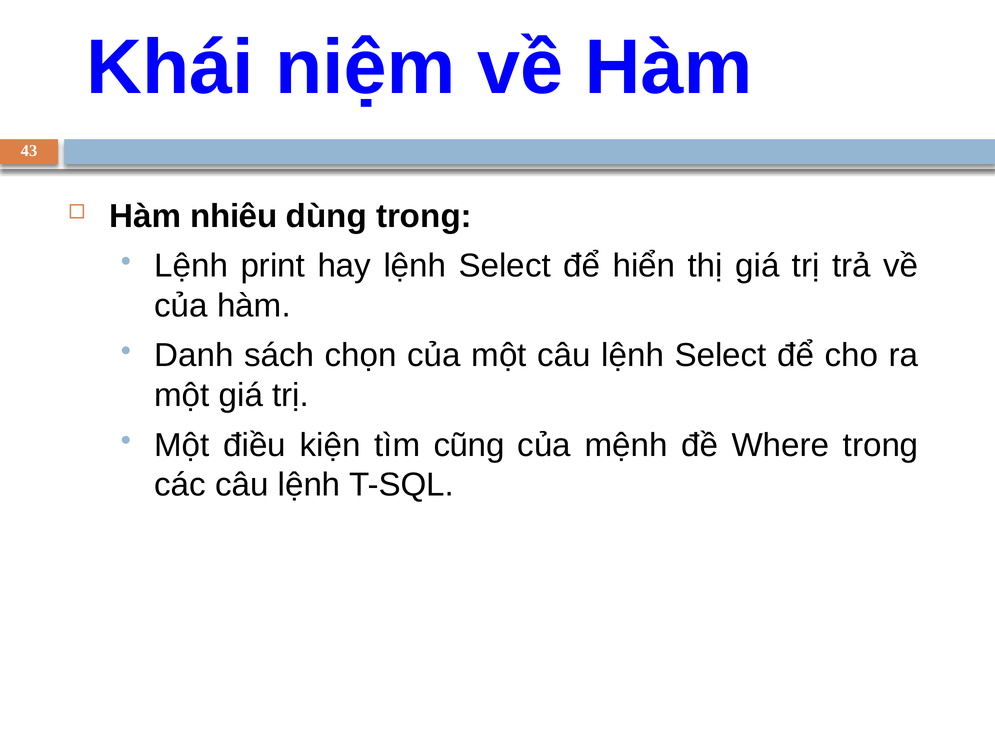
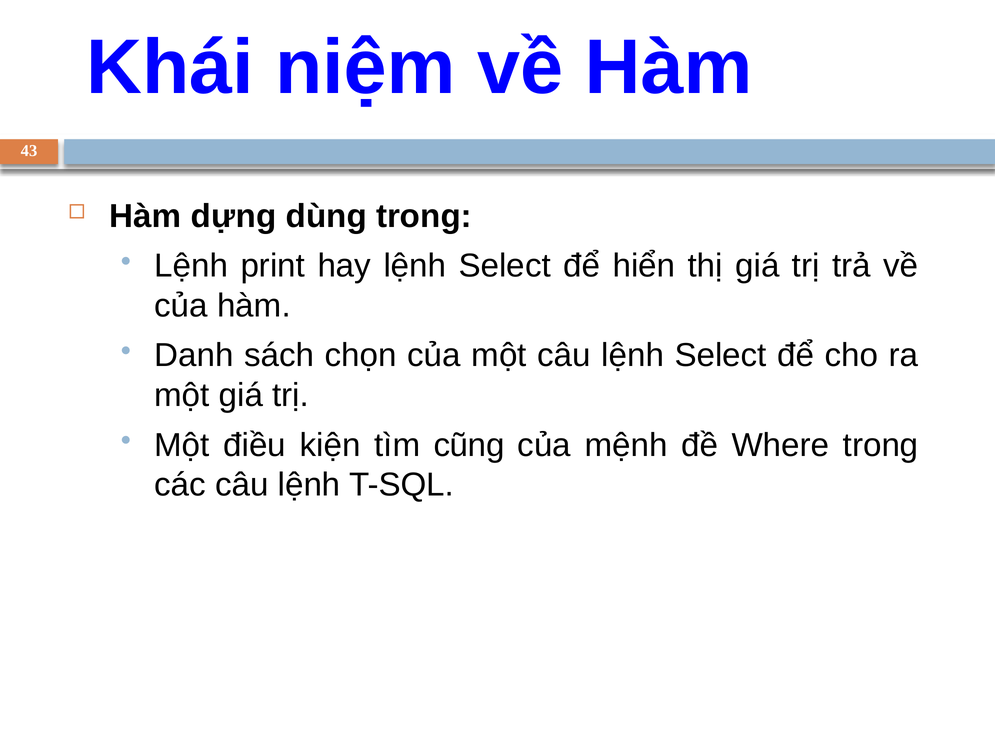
nhiêu: nhiêu -> dựng (233, 216)
